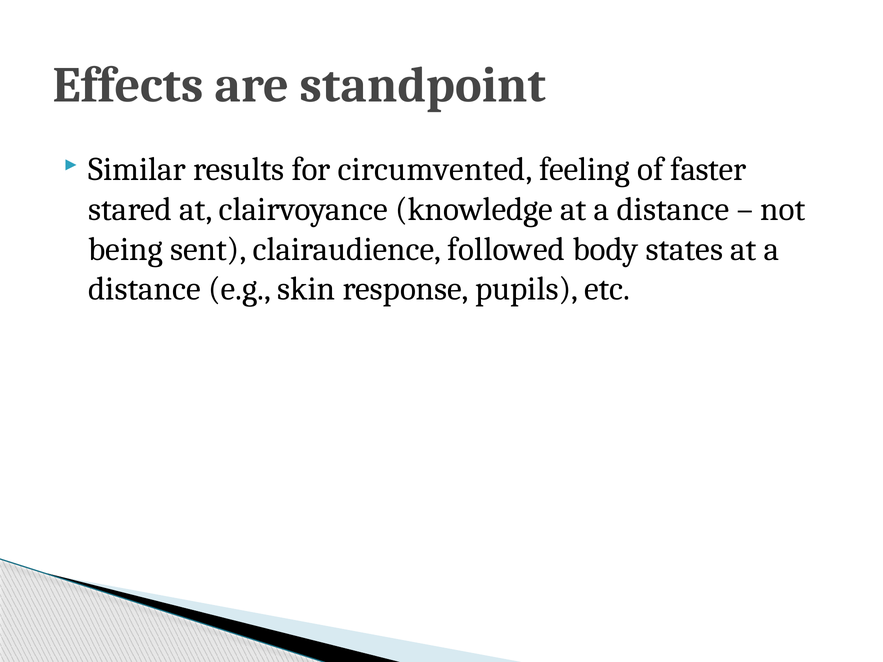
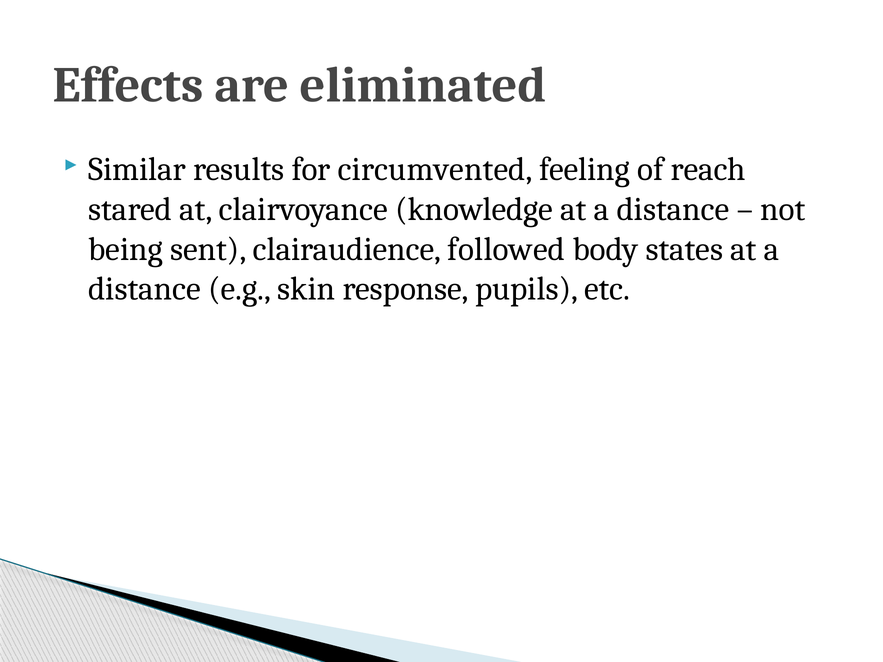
standpoint: standpoint -> eliminated (423, 85)
faster: faster -> reach (708, 170)
